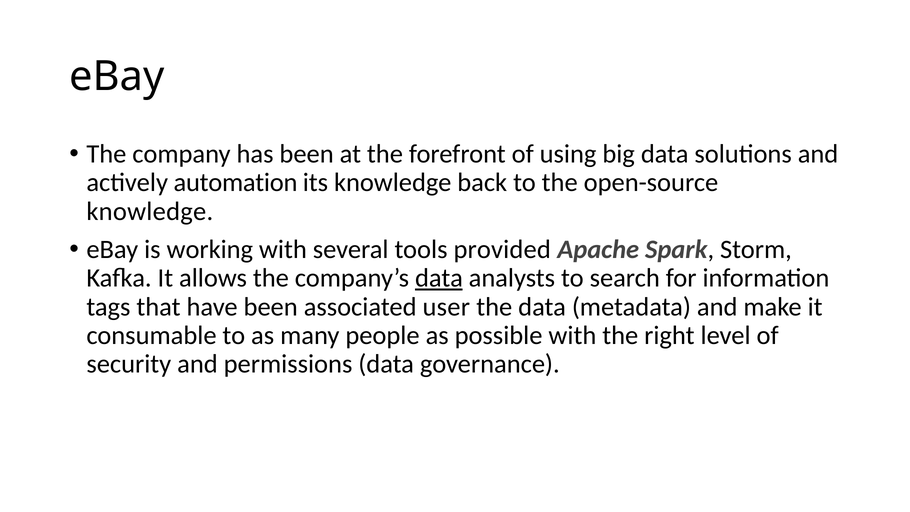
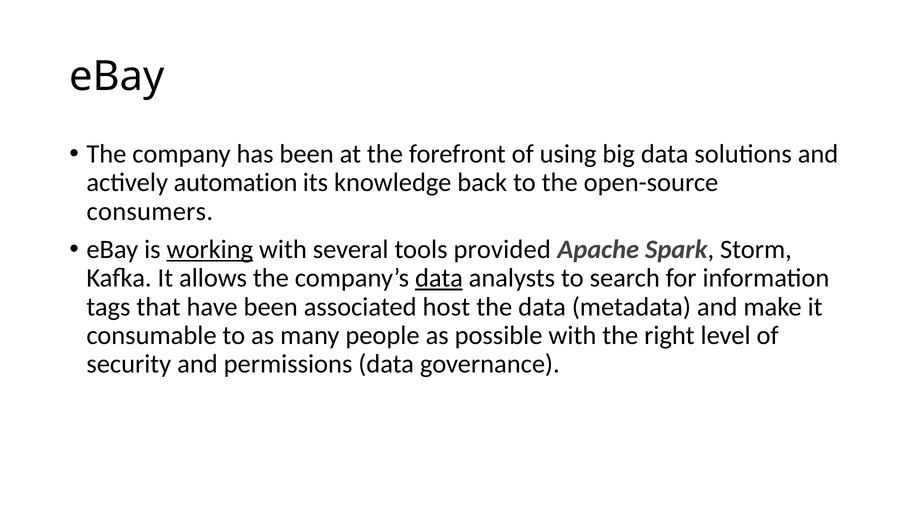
knowledge: knowledge -> consumers (150, 211)
working underline: none -> present (210, 249)
user: user -> host (446, 307)
